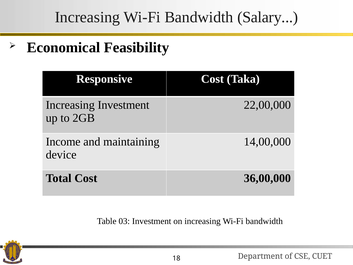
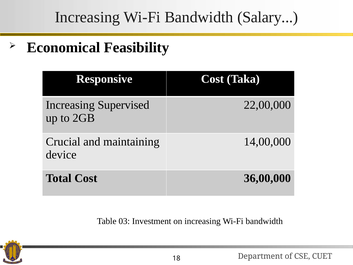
Increasing Investment: Investment -> Supervised (123, 105)
Income: Income -> Crucial (63, 142)
